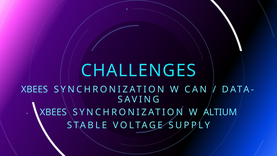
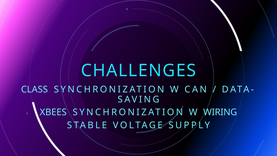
XBEES: XBEES -> CLASS (34, 89)
ALTIUM: ALTIUM -> WIRING (220, 112)
